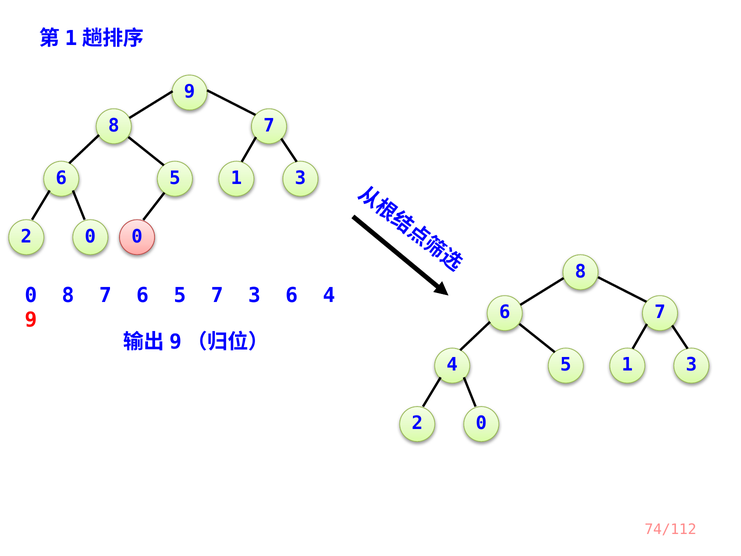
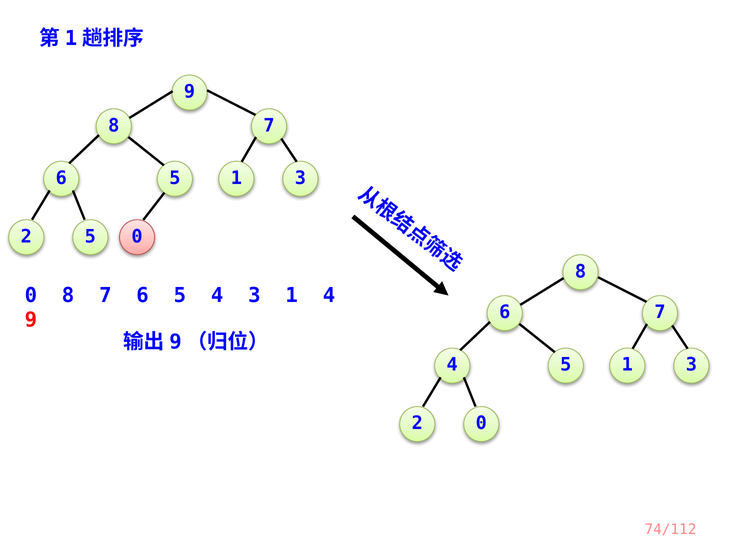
0: 0 -> 5 (90, 236)
5 7: 7 -> 4 (217, 295)
3 6: 6 -> 1 (292, 295)
